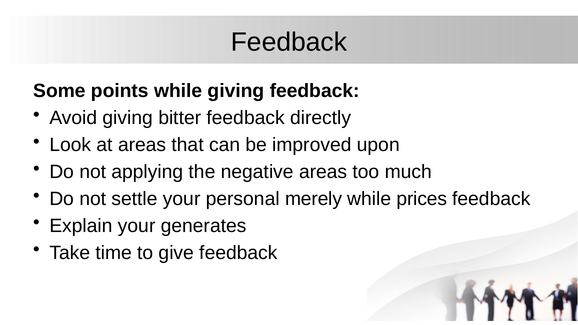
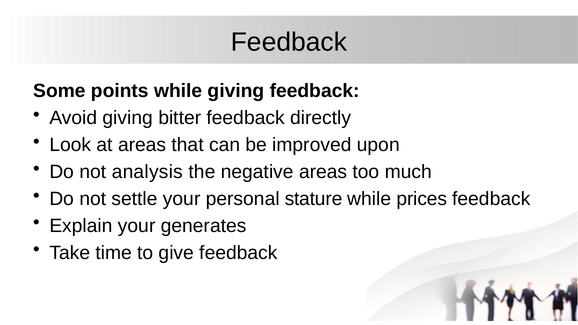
applying: applying -> analysis (147, 172)
merely: merely -> stature (314, 199)
